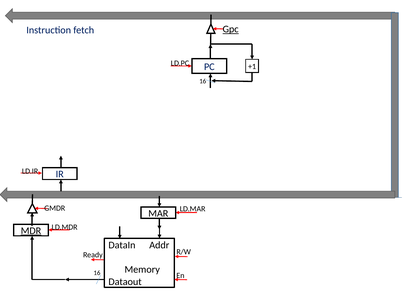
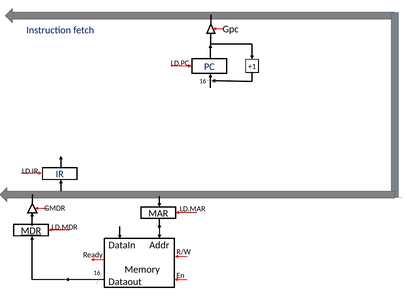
Gpc underline: present -> none (231, 29)
